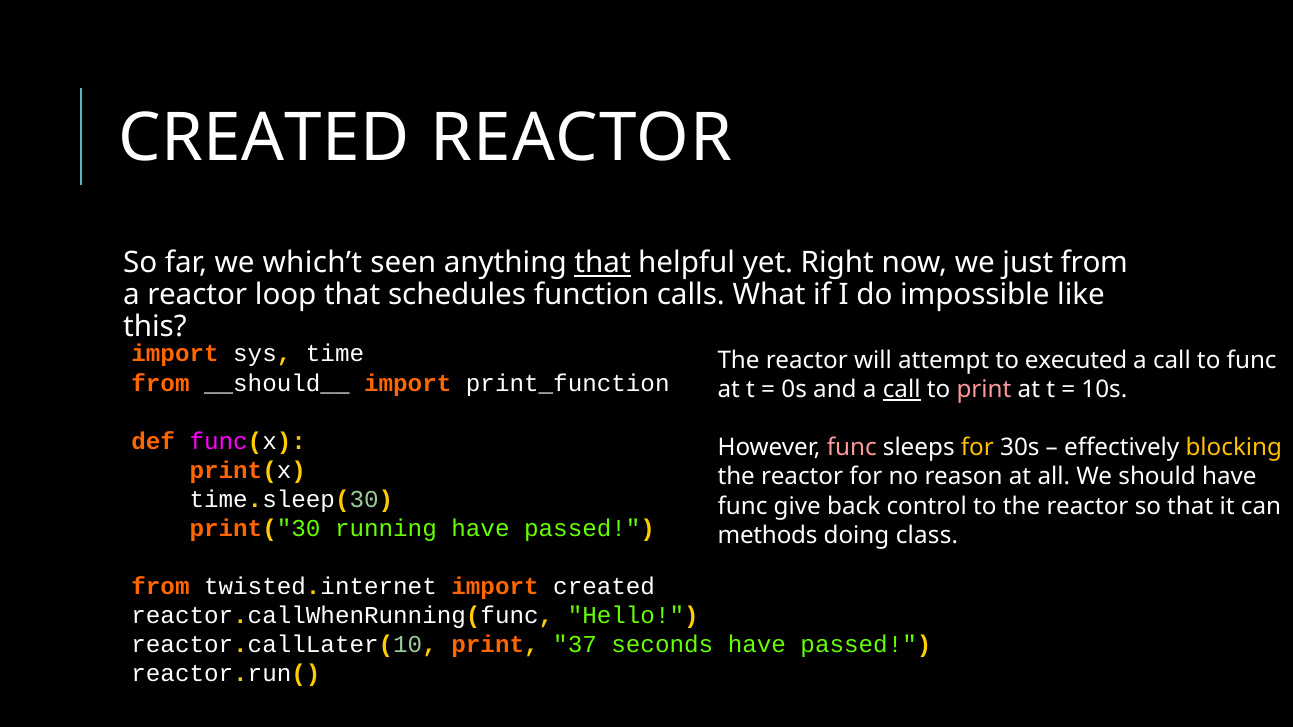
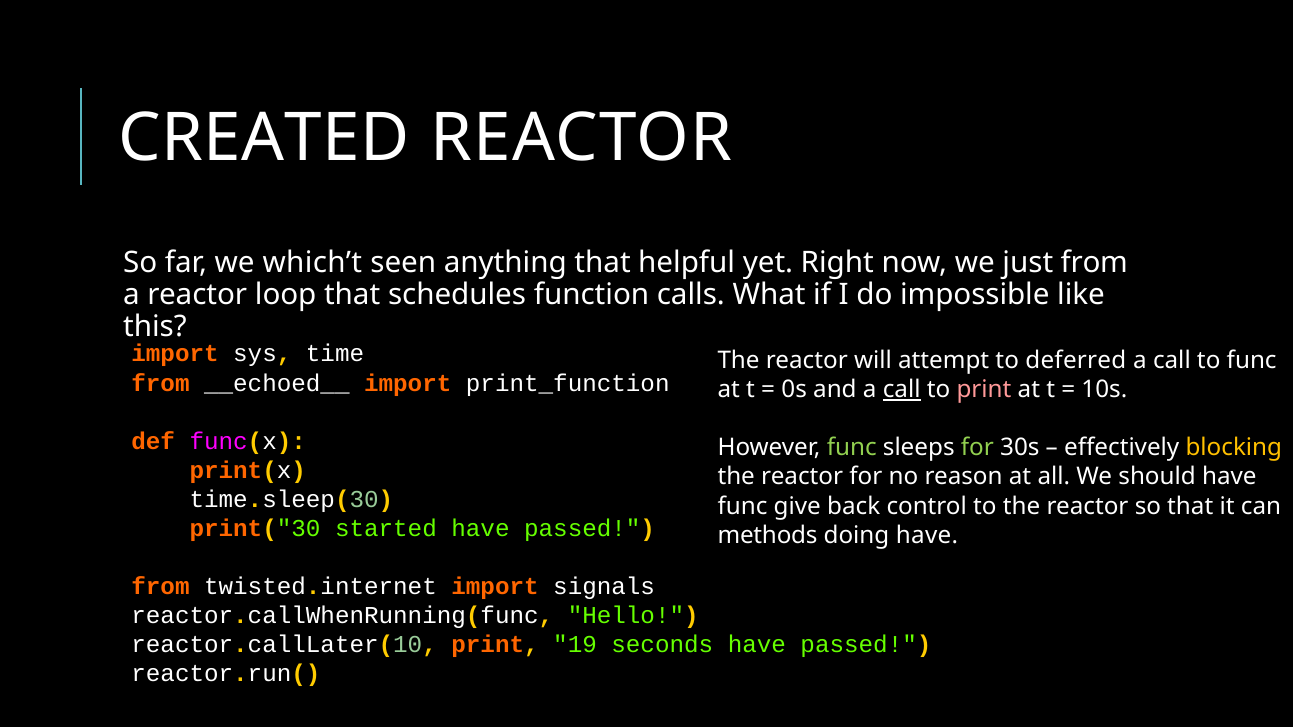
that underline: present -> none (603, 263)
executed: executed -> deferred (1076, 361)
__should__: __should__ -> __echoed__ (277, 383)
func colour: pink -> light green (852, 448)
for colour: yellow -> light green (977, 448)
running: running -> started (386, 529)
doing class: class -> have (927, 535)
import created: created -> signals (604, 587)
37: 37 -> 19 (575, 645)
